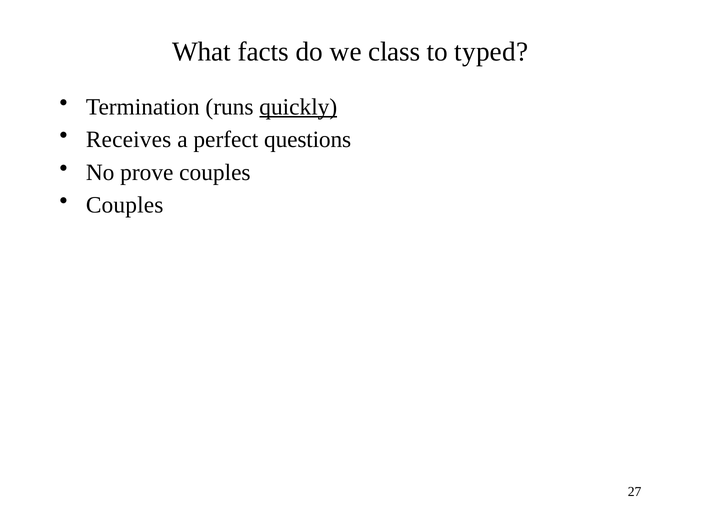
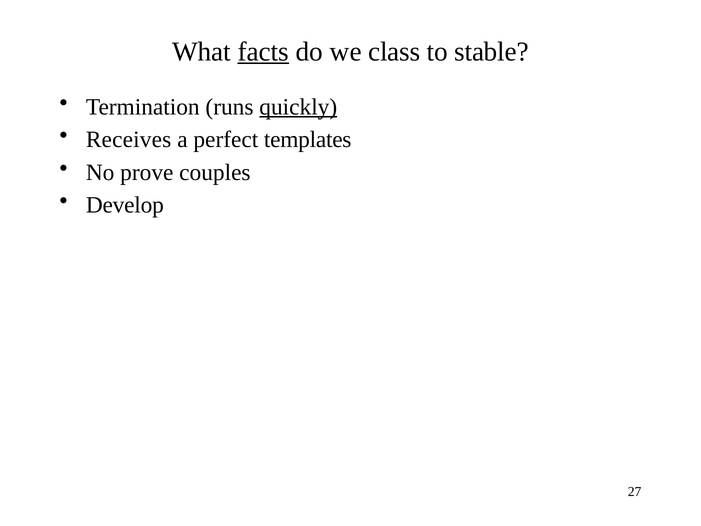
facts underline: none -> present (263, 52)
typed: typed -> stable (492, 52)
questions: questions -> templates (308, 139)
Couples: Couples -> Develop (125, 205)
